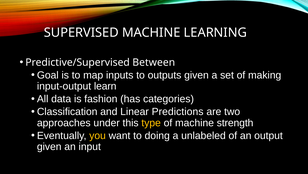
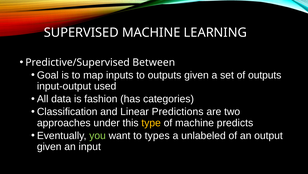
of making: making -> outputs (265, 75)
learn: learn -> used (105, 86)
strength: strength -> predicts (235, 122)
you colour: yellow -> light green (98, 135)
doing: doing -> types (157, 135)
